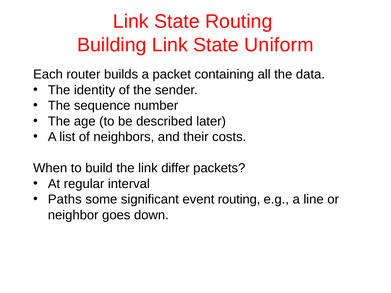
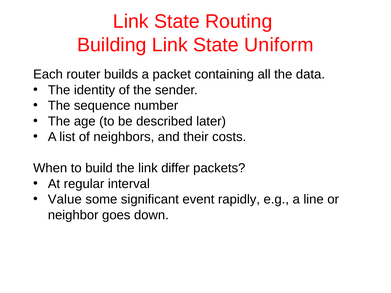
Paths: Paths -> Value (65, 200)
event routing: routing -> rapidly (239, 200)
